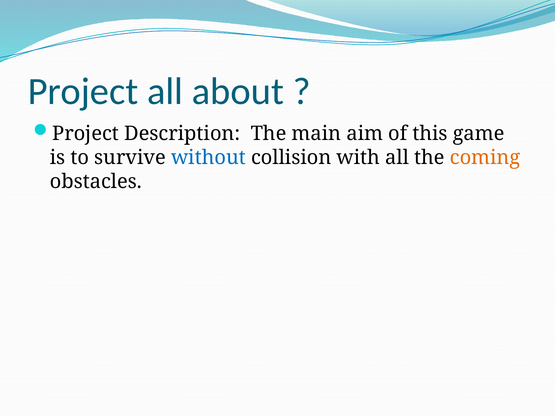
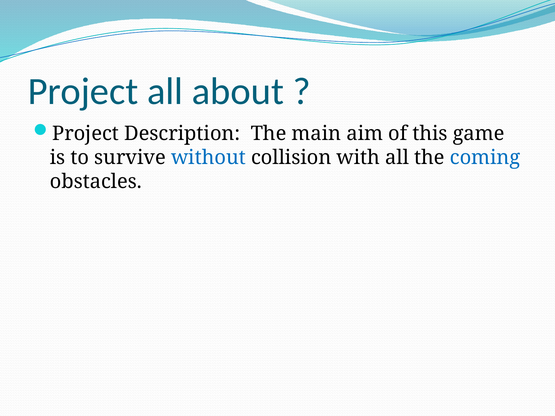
coming colour: orange -> blue (485, 158)
